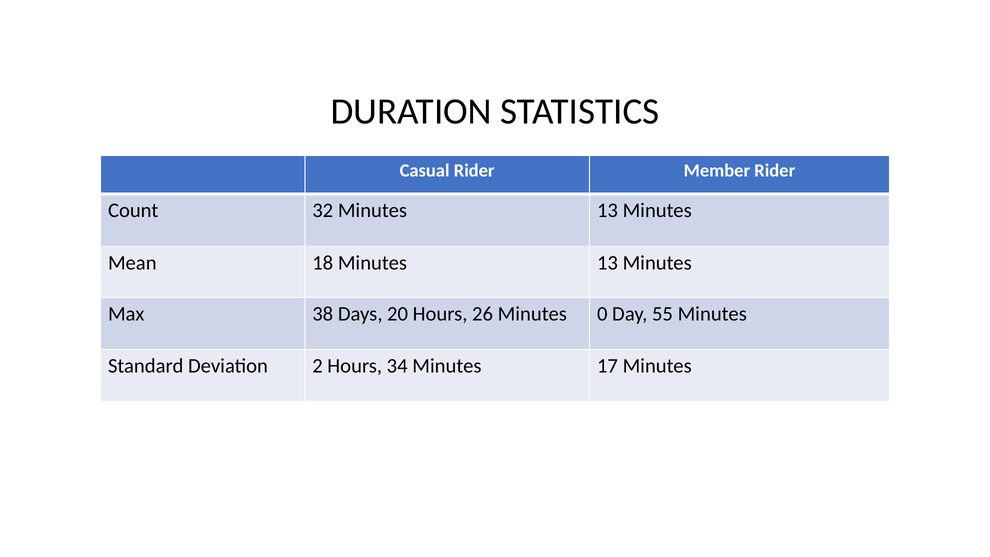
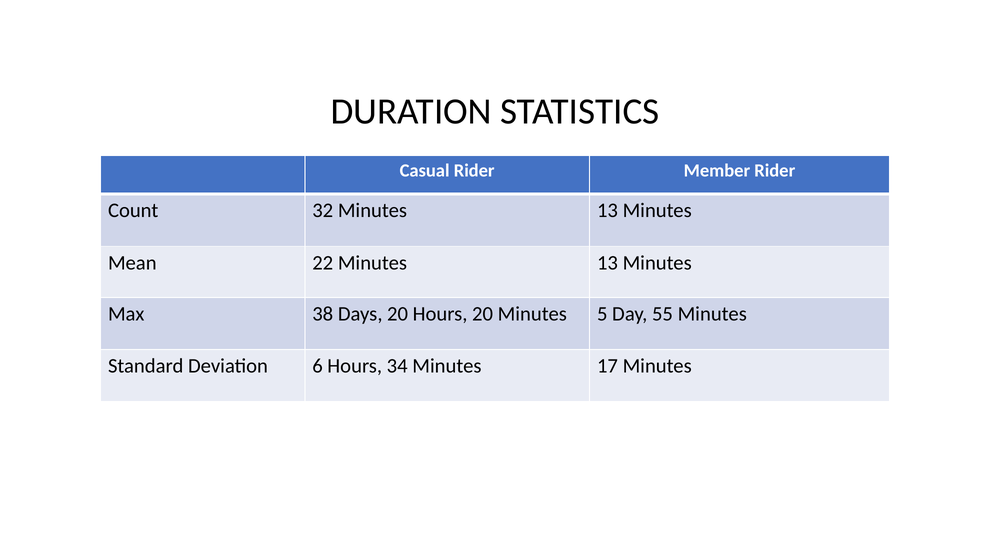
18: 18 -> 22 (323, 263)
Hours 26: 26 -> 20 (483, 314)
0: 0 -> 5 (602, 314)
2: 2 -> 6 (318, 366)
